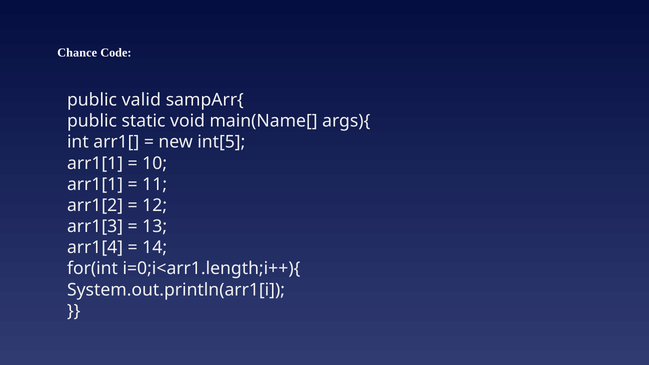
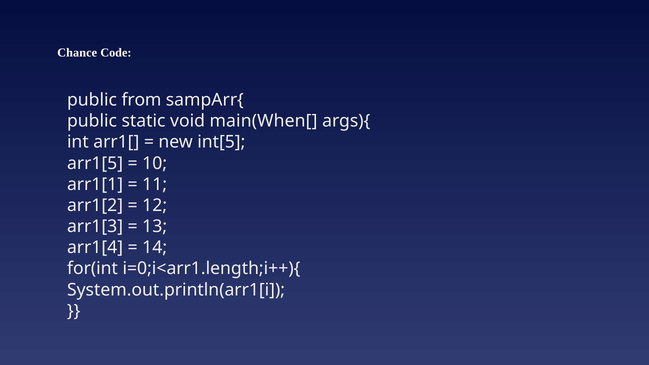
valid: valid -> from (141, 100)
main(Name[: main(Name[ -> main(When[ (263, 121)
arr1[1: arr1[1 -> arr1[5 (95, 163)
